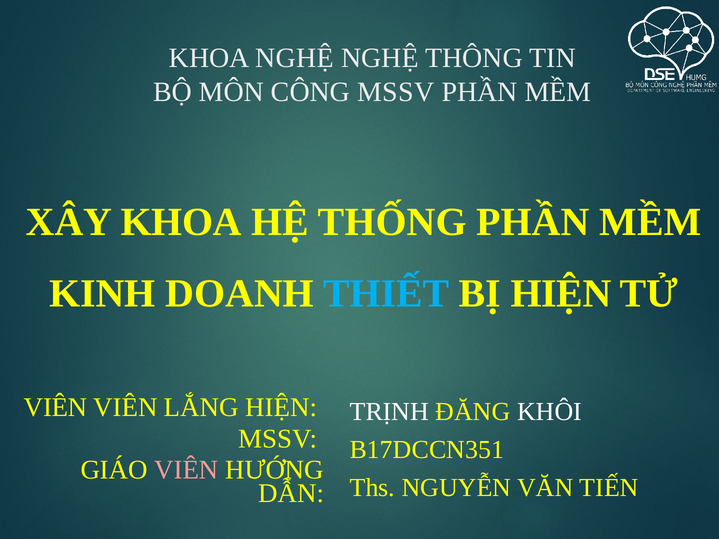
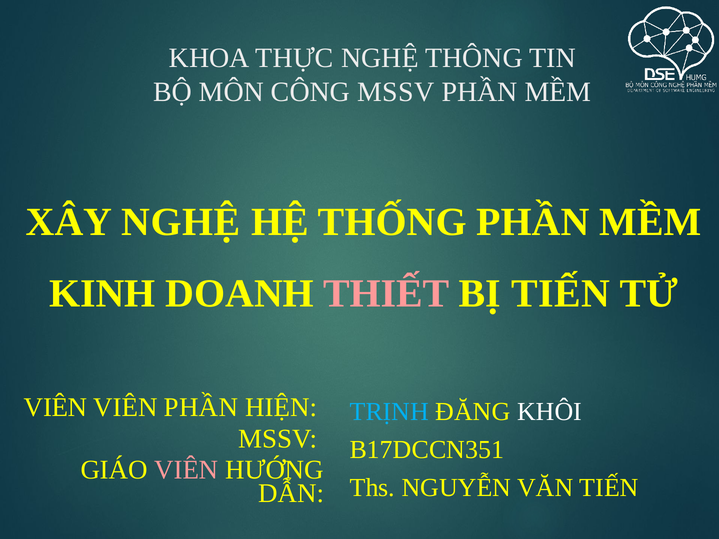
KHOA NGHỆ: NGHỆ -> THỰC (294, 58)
XÂY KHOA: KHOA -> NGHỆ (181, 222)
THIẾT colour: light blue -> pink (386, 294)
BỊ HIỆN: HIỆN -> TIẾN (561, 294)
VIÊN LẮNG: LẮNG -> PHẦN (201, 408)
TRỊNH colour: white -> light blue (389, 412)
